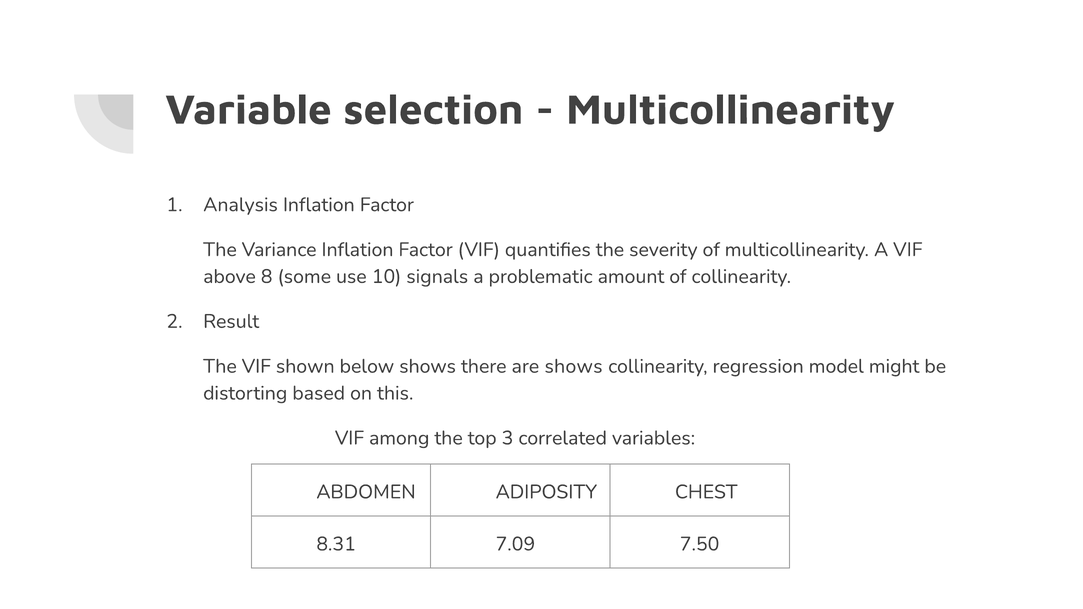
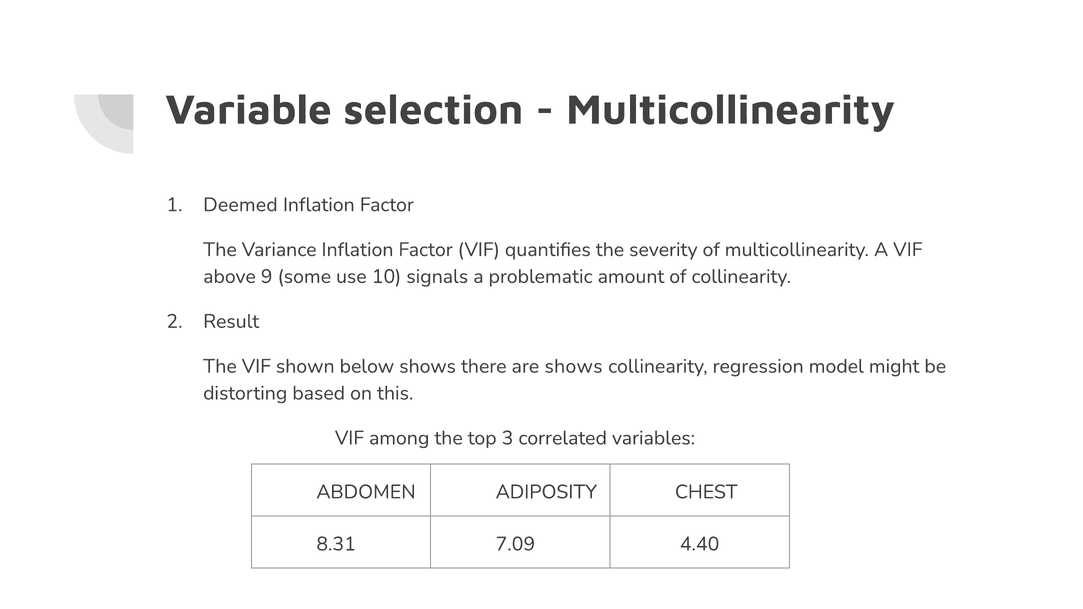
Analysis: Analysis -> Deemed (240, 205)
8: 8 -> 9 (267, 277)
7.50: 7.50 -> 4.40 (700, 544)
